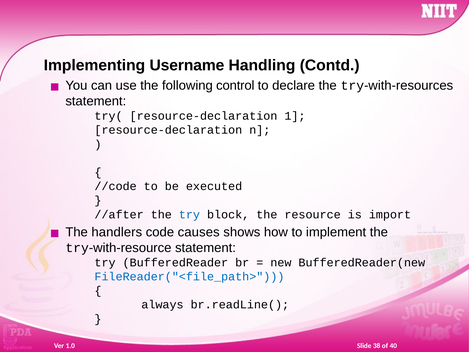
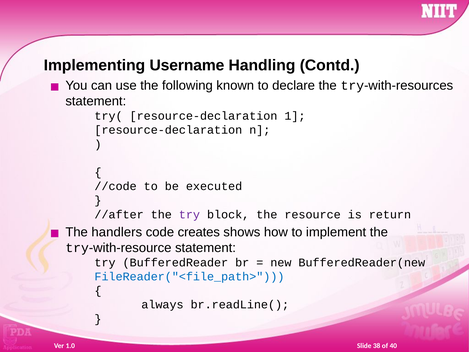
control: control -> known (235, 85)
try colour: blue -> purple (189, 214)
import: import -> return (390, 214)
causes: causes -> creates (199, 232)
